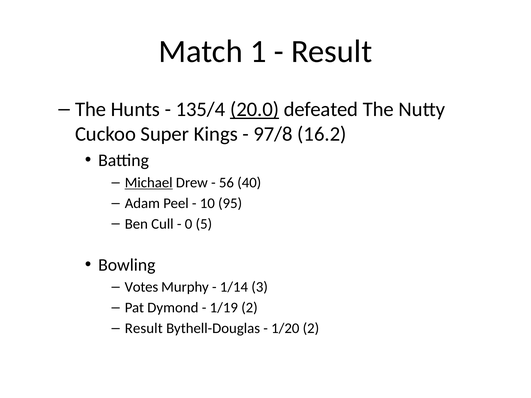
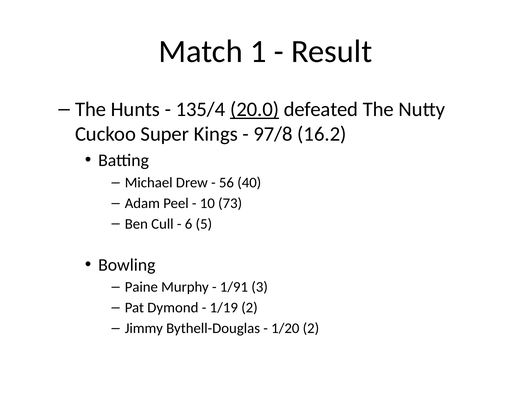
Michael underline: present -> none (149, 183)
95: 95 -> 73 (230, 203)
0: 0 -> 6 (189, 224)
Votes: Votes -> Paine (141, 287)
1/14: 1/14 -> 1/91 (234, 287)
Result: Result -> Jimmy (144, 329)
